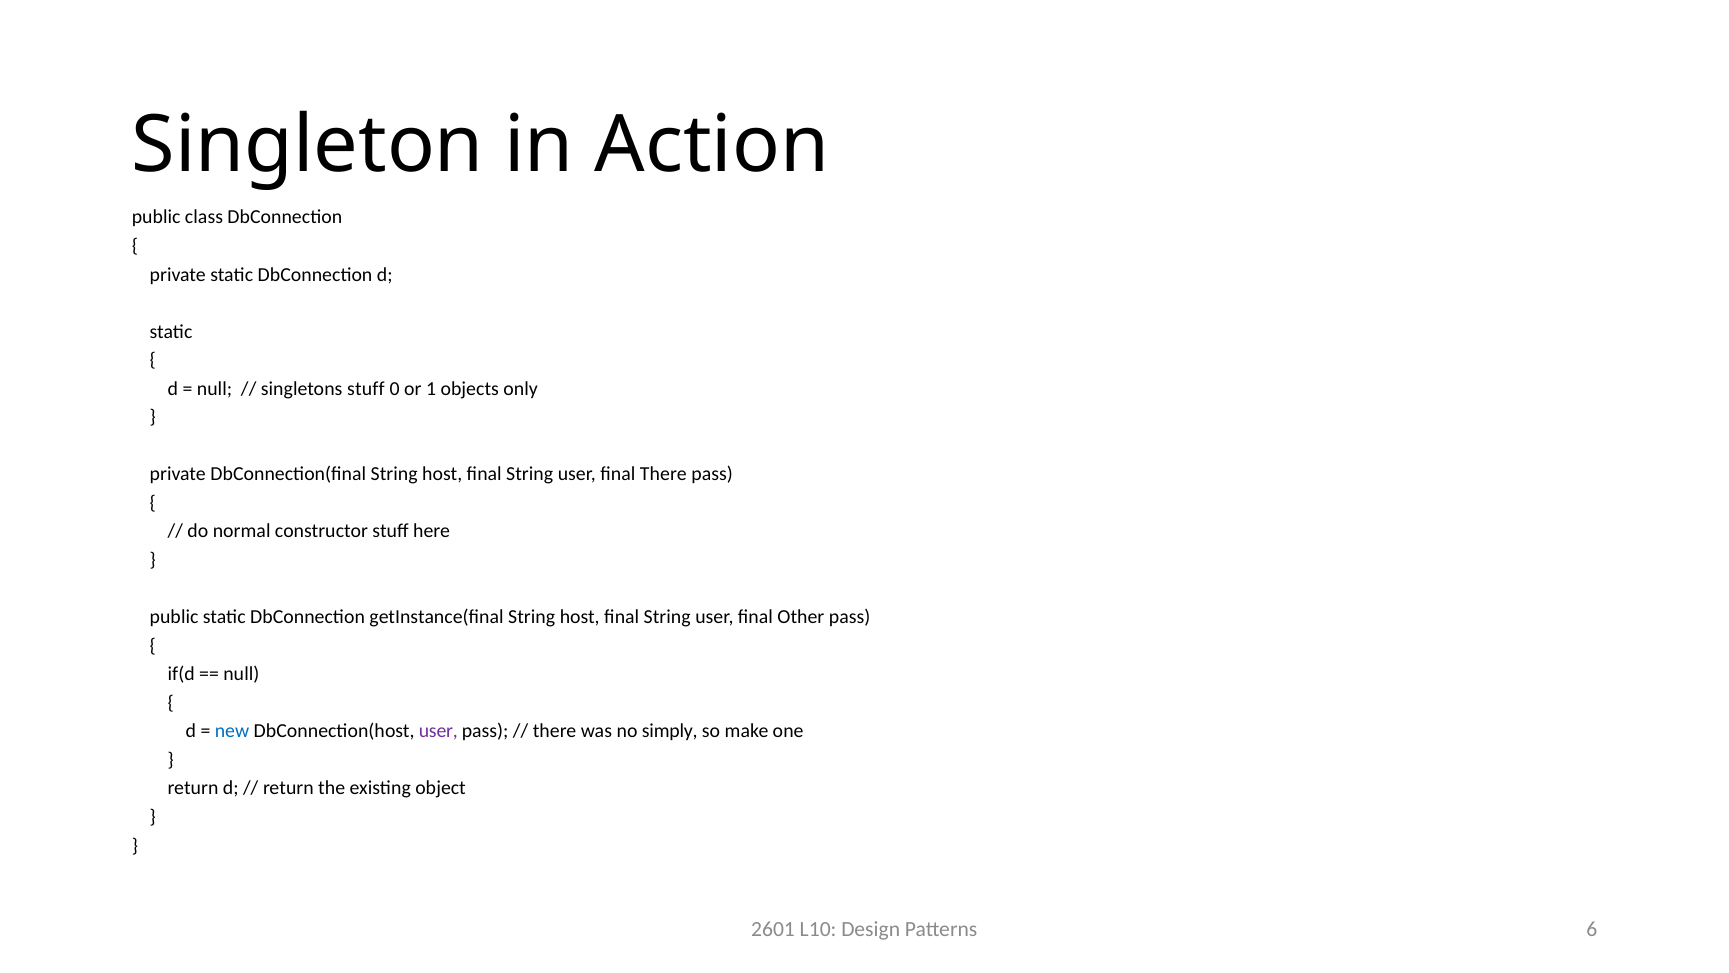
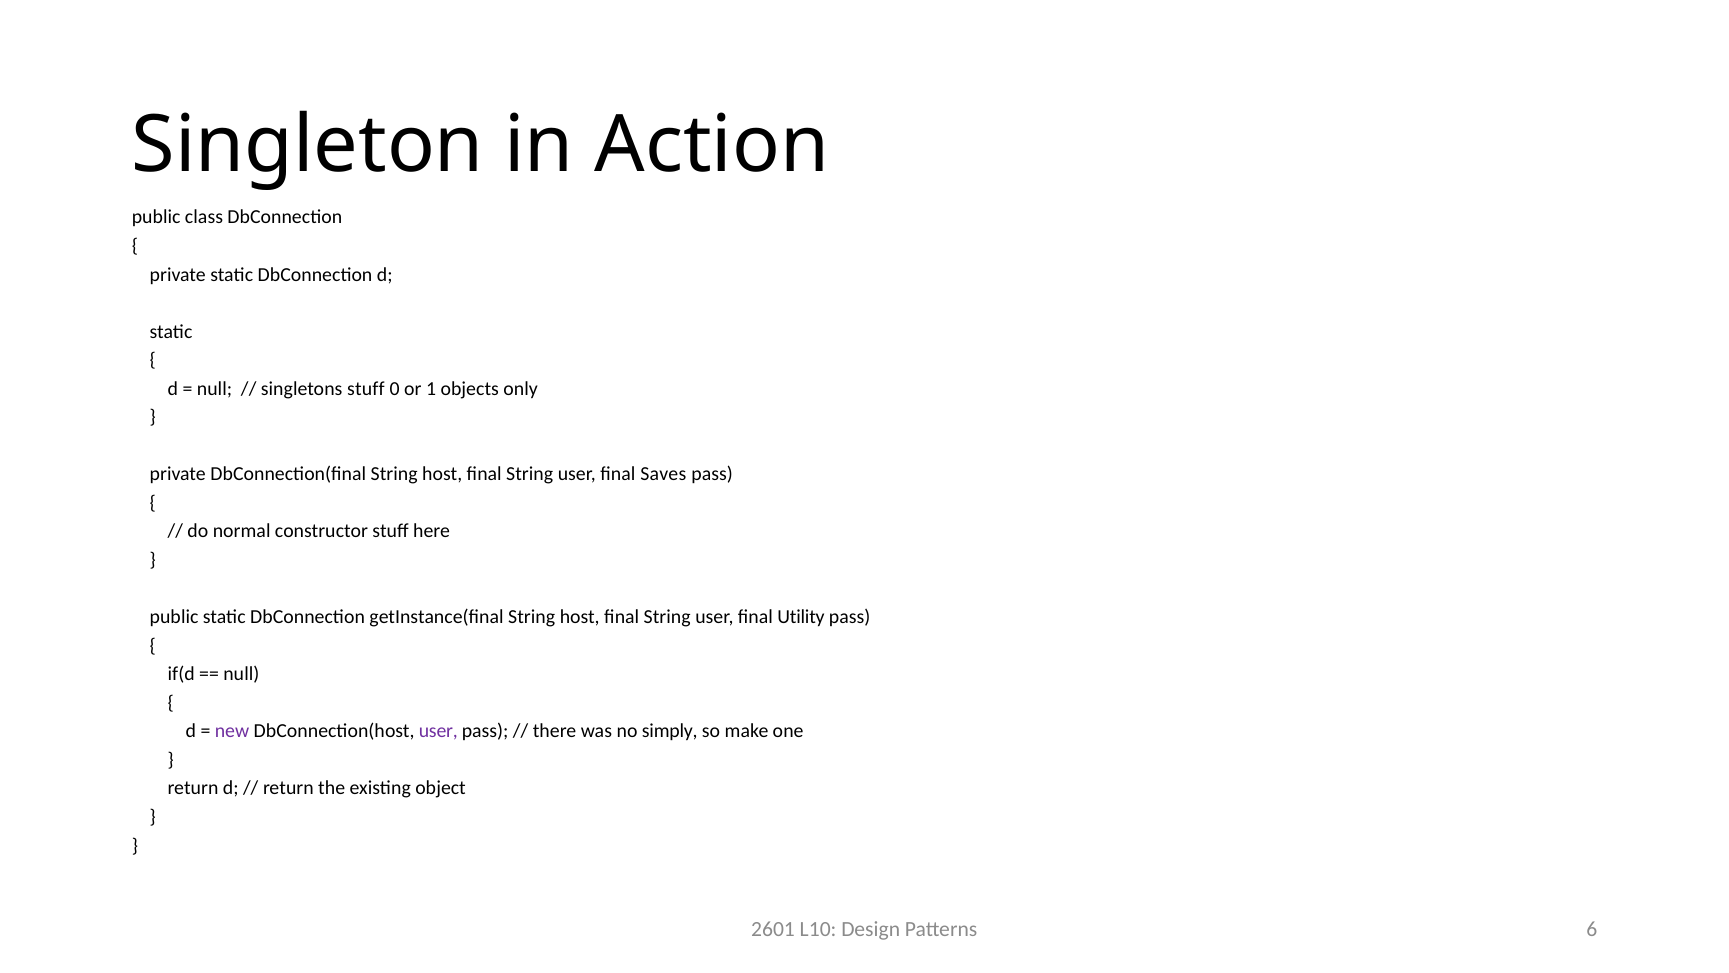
final There: There -> Saves (663, 474)
Other: Other -> Utility (801, 617)
new colour: blue -> purple (232, 731)
